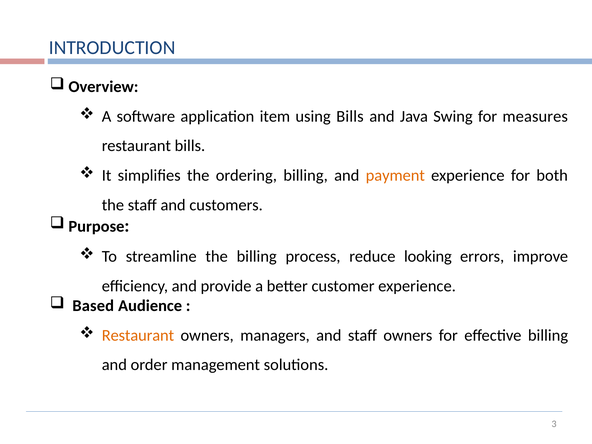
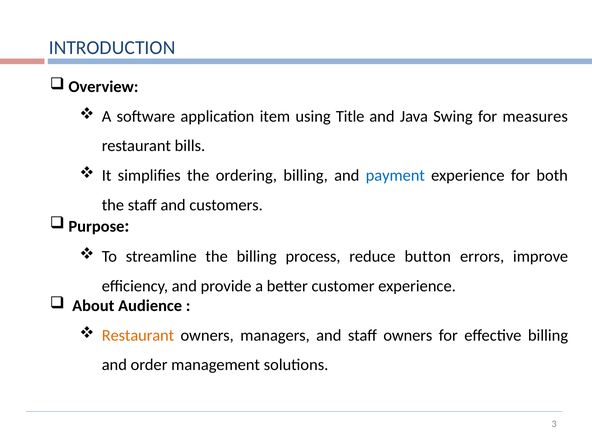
using Bills: Bills -> Title (350, 116)
payment colour: orange -> blue (395, 175)
looking: looking -> button (428, 256)
Based: Based -> About (93, 306)
